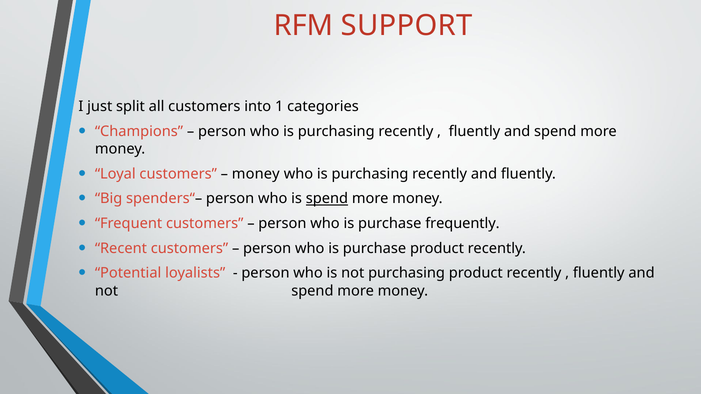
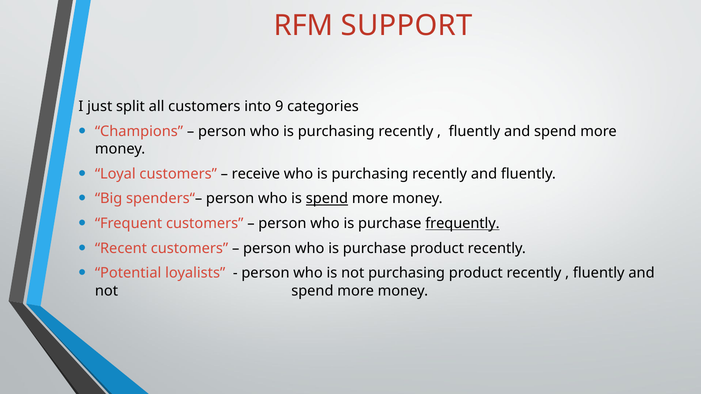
1: 1 -> 9 (279, 107)
money: money -> receive (256, 174)
frequently underline: none -> present (462, 224)
